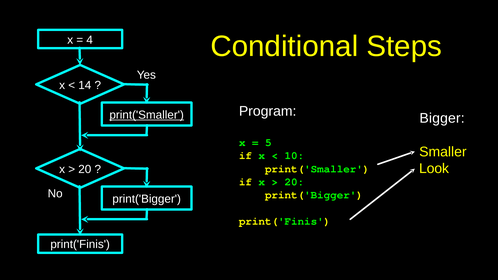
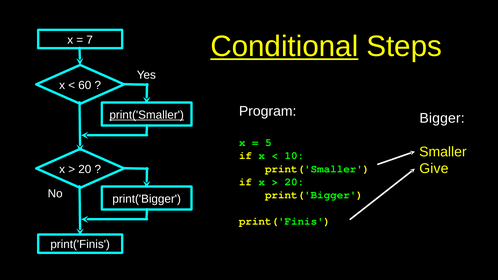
Conditional underline: none -> present (284, 47)
4: 4 -> 7 (90, 40)
14: 14 -> 60 (85, 85)
Look: Look -> Give (434, 169)
